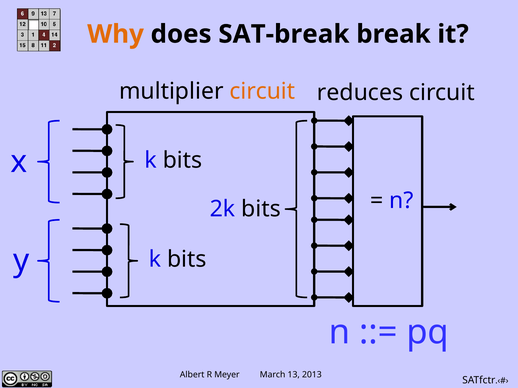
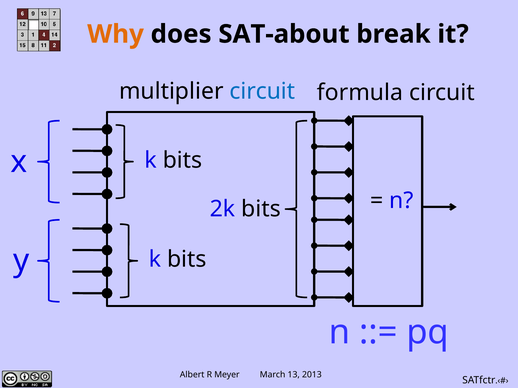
SAT-break: SAT-break -> SAT-about (284, 34)
circuit colour: orange -> blue (262, 91)
reduces: reduces -> formula (360, 93)
